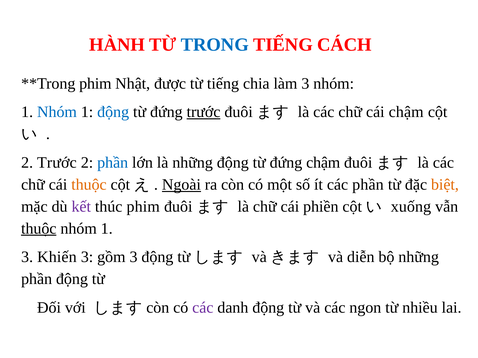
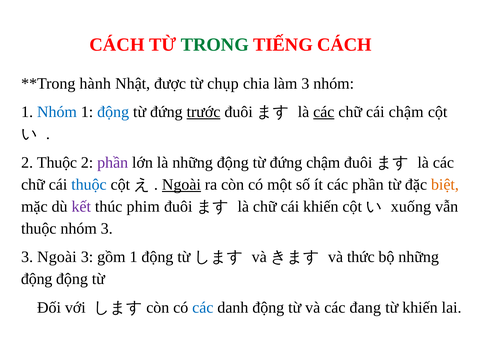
HÀNH: HÀNH -> CÁCH (117, 45)
TRONG colour: blue -> green (215, 45)
phim: phim -> hành (95, 84)
từ tiếng: tiếng -> chụp (223, 84)
các underline: none -> present (324, 112)
2 Trước: Trước -> Thuộc (57, 163)
phần colour: blue -> purple (113, 163)
thuộc colour: orange -> blue (89, 185)
cái phiền: phiền -> khiến (321, 207)
thuộc underline: present -> none (39, 229)
1: 1 -> 3 (107, 229)
3 Khiến: Khiến -> Ngoài (57, 257)
gồm 3: 3 -> 1 (134, 257)
diễn: diễn -> thức (361, 257)
phần: phần -> động (37, 279)
các colour: purple -> blue (203, 308)
ngon: ngon -> đang (365, 308)
từ nhiều: nhiều -> khiến (420, 308)
